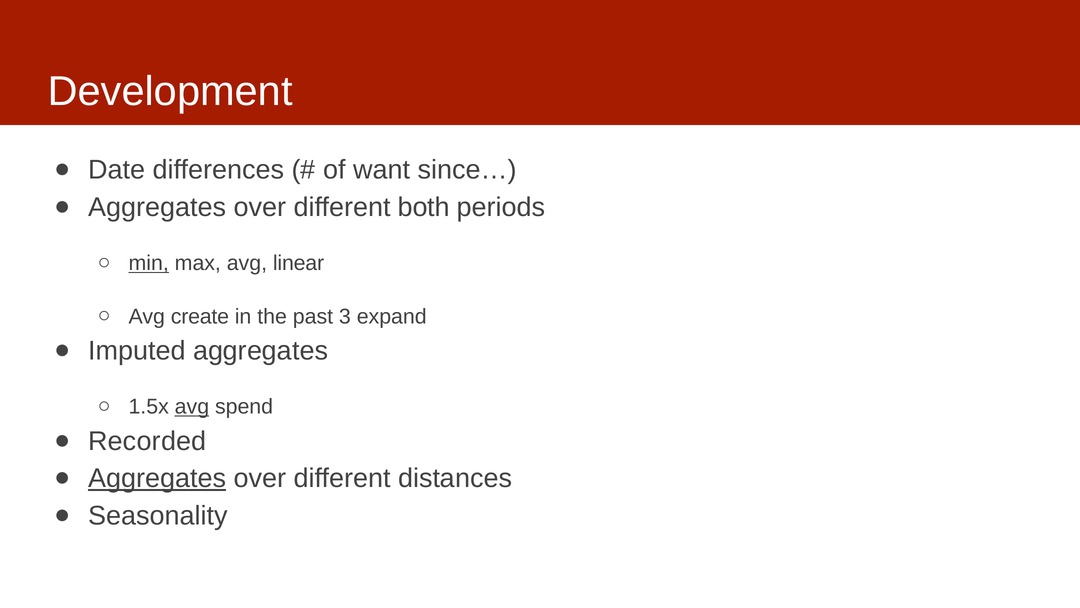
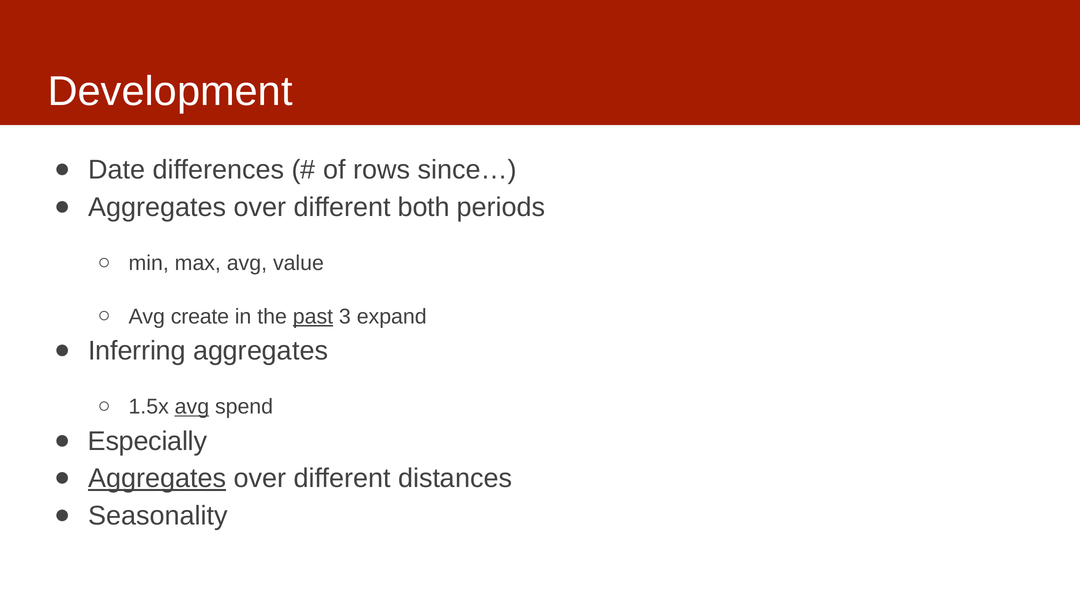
want: want -> rows (382, 170)
min underline: present -> none (149, 263)
linear: linear -> value (298, 263)
past underline: none -> present (313, 316)
Imputed: Imputed -> Inferring (137, 350)
Recorded: Recorded -> Especially (148, 441)
